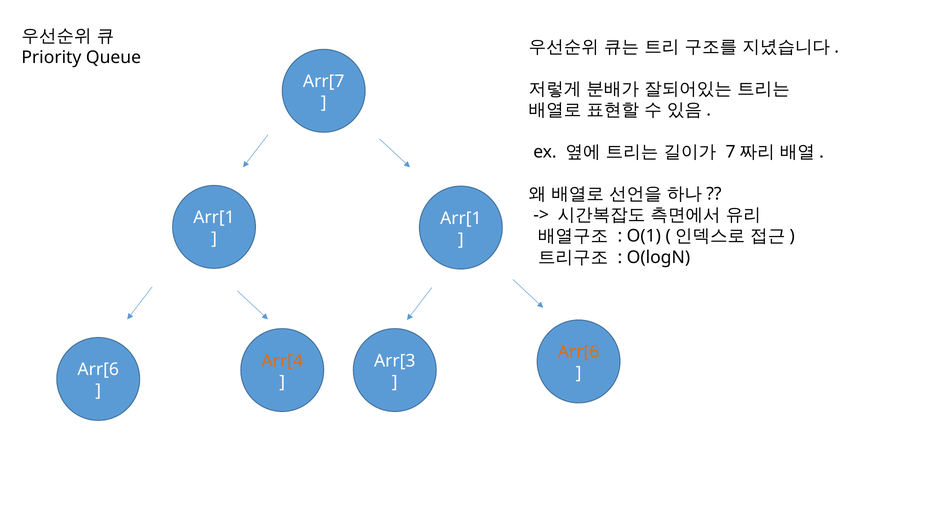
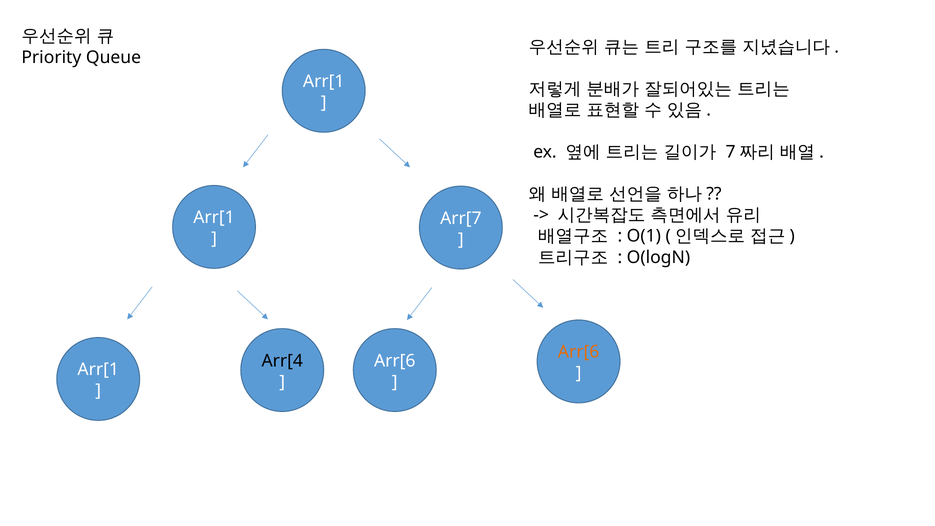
Arr[7: Arr[7 -> Arr[1 (324, 81)
Arr[1: Arr[1 -> Arr[7 (461, 218)
Arr[4 colour: orange -> black (282, 361)
Arr[3: Arr[3 -> Arr[6 (395, 361)
Arr[6: Arr[6 -> Arr[1 (98, 370)
